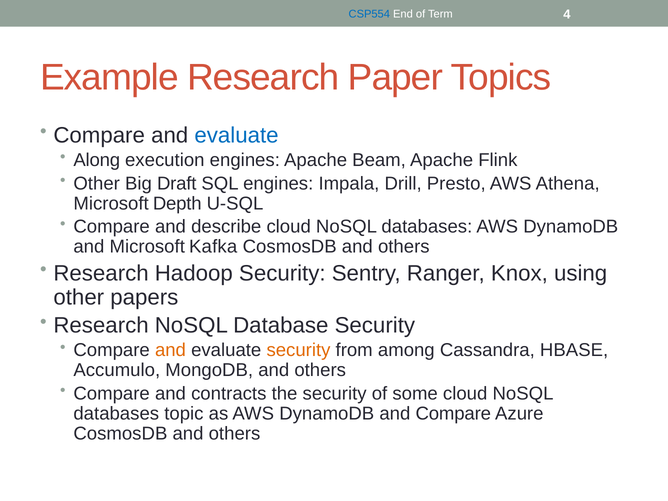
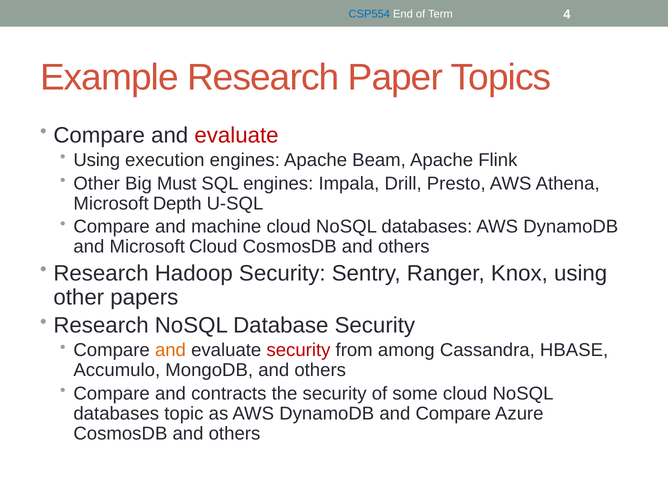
evaluate colour: blue -> red (237, 135)
Along: Along -> Using (97, 160)
Draft: Draft -> Must (177, 183)
describe: describe -> machine (226, 227)
Microsoft Kafka: Kafka -> Cloud (213, 247)
security colour: orange -> red (298, 350)
